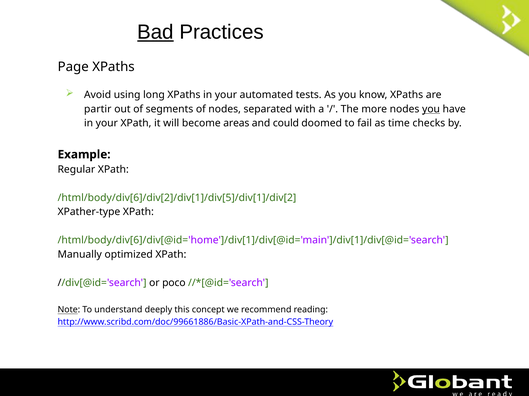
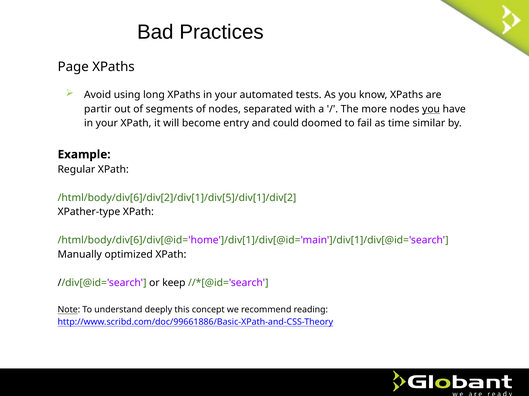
Bad underline: present -> none (155, 32)
areas: areas -> entry (236, 123)
checks: checks -> similar (429, 123)
poco: poco -> keep (174, 283)
